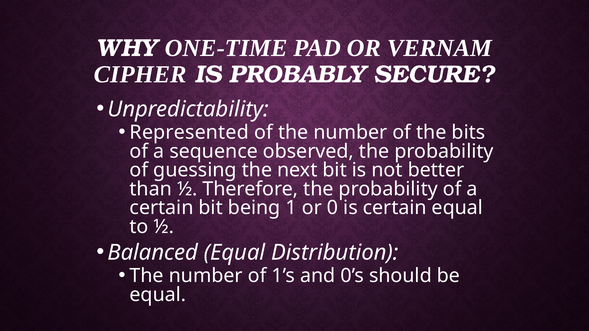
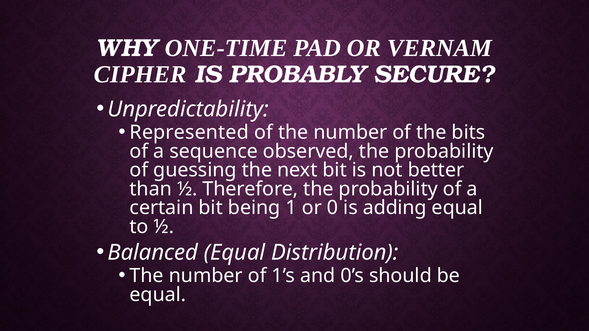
is certain: certain -> adding (395, 208)
